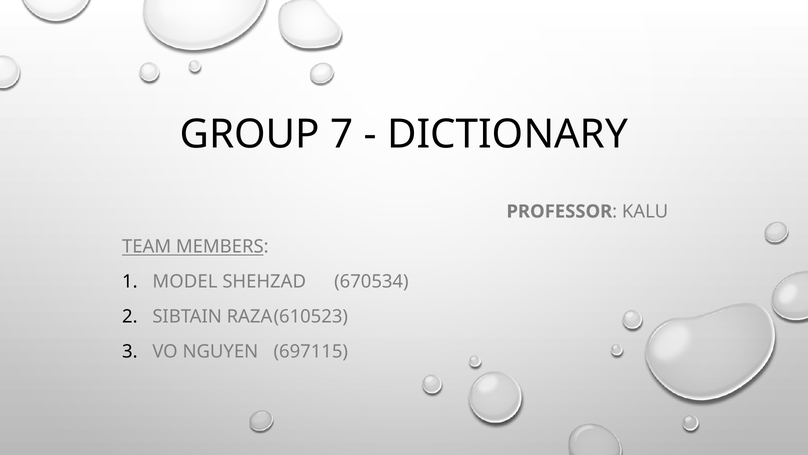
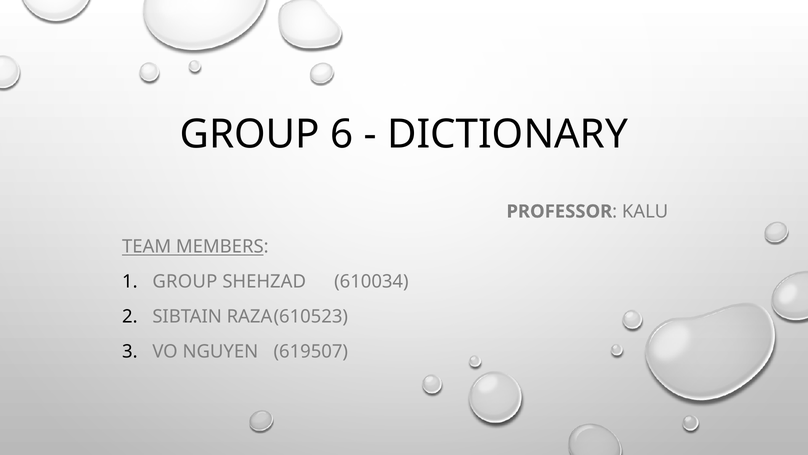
7: 7 -> 6 (342, 134)
MODEL: MODEL -> GROUP (185, 281)
670534: 670534 -> 610034 (371, 281)
697115: 697115 -> 619507 (311, 351)
